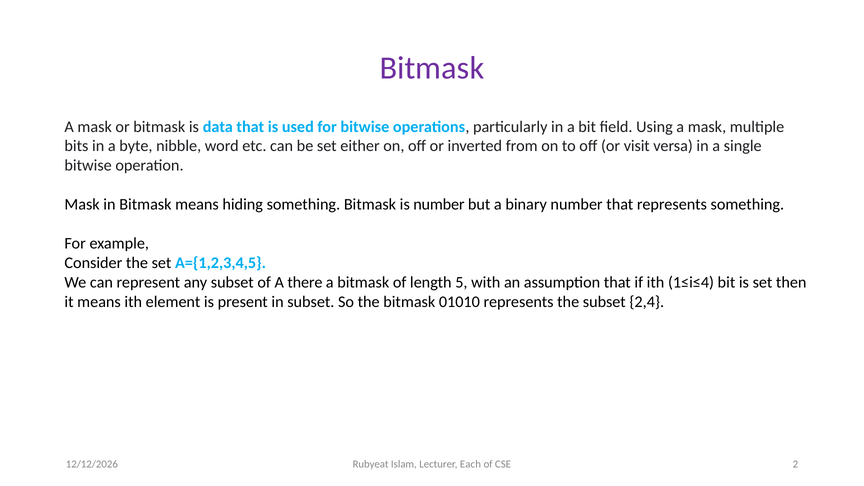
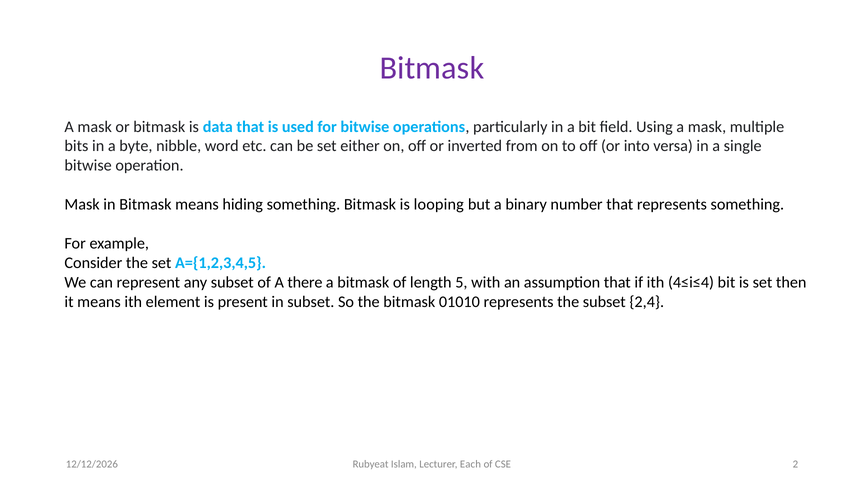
visit: visit -> into (637, 146)
is number: number -> looping (439, 204)
1≤i≤4: 1≤i≤4 -> 4≤i≤4 (691, 282)
